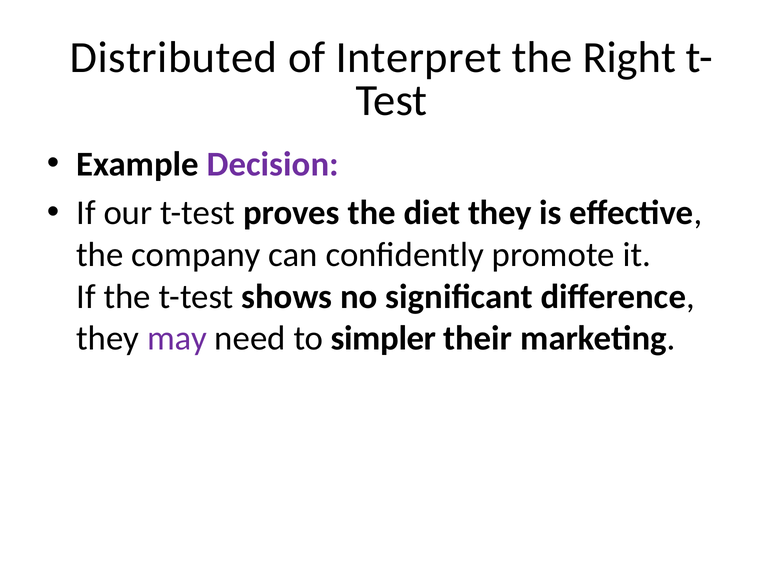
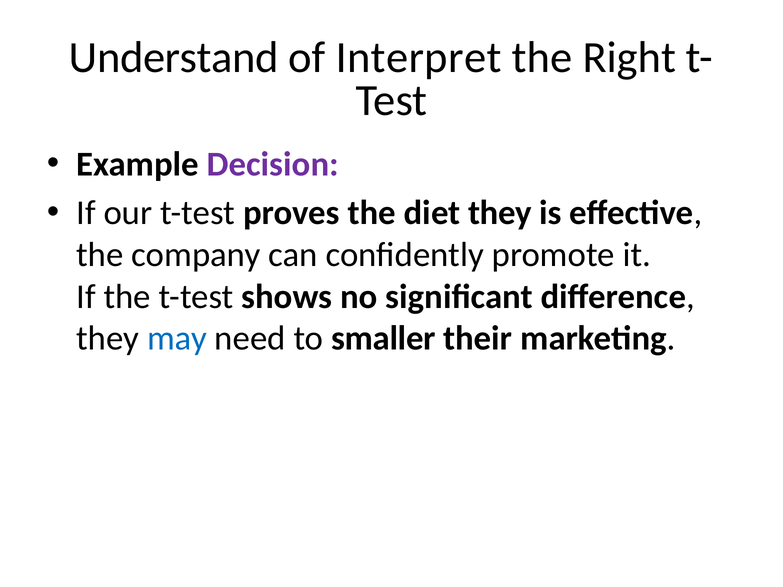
Distributed: Distributed -> Understand (174, 58)
may colour: purple -> blue (177, 338)
simpler: simpler -> smaller (383, 338)
